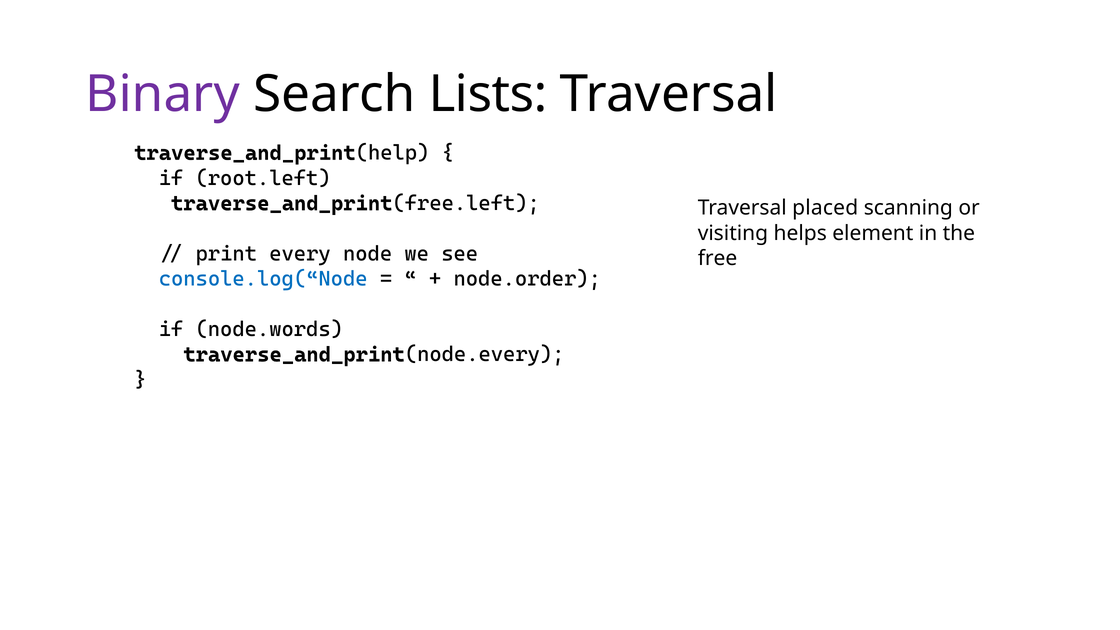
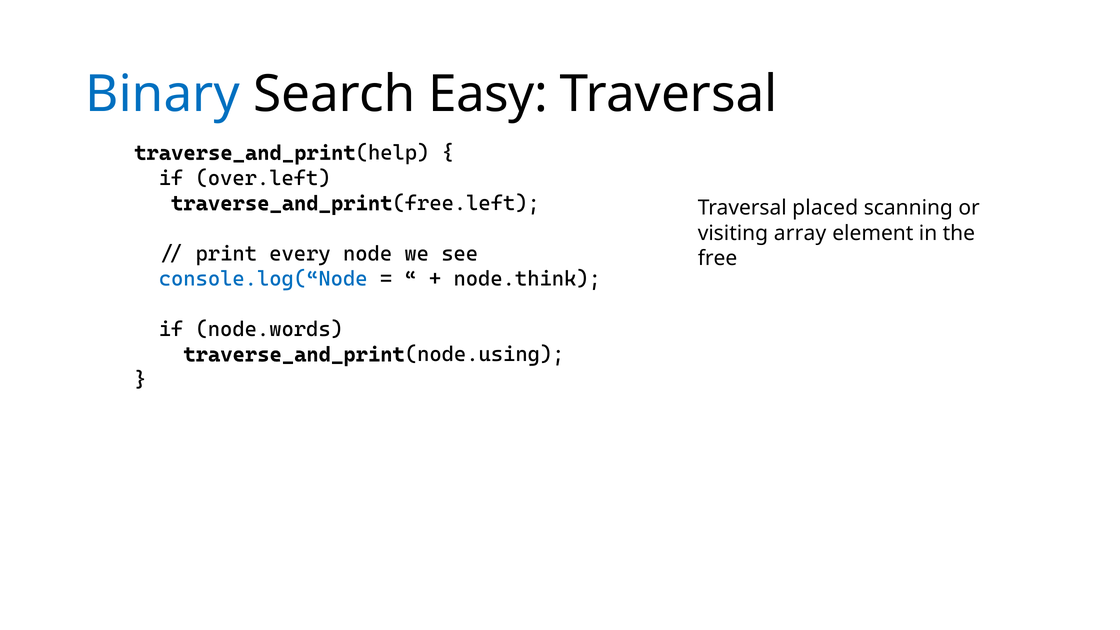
Binary colour: purple -> blue (163, 94)
Lists: Lists -> Easy (488, 94)
root.left: root.left -> over.left (263, 178)
helps: helps -> array (800, 233)
node.order: node.order -> node.think (527, 279)
node.every: node.every -> node.using (485, 355)
